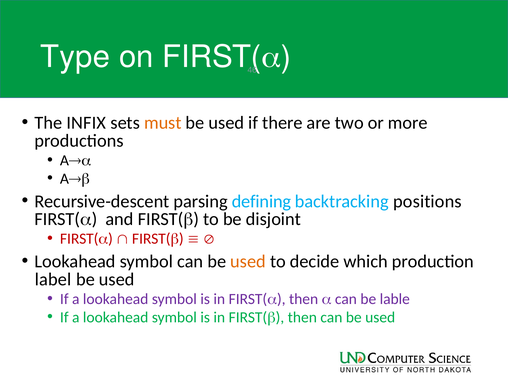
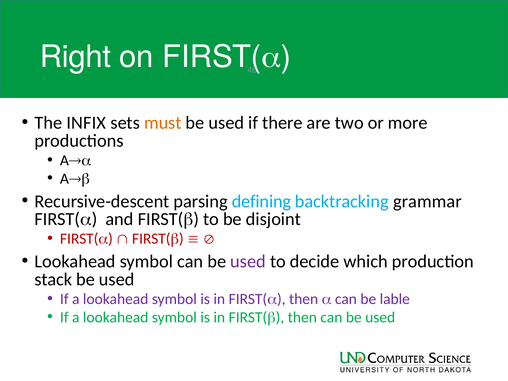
Type: Type -> Right (75, 57)
positions: positions -> grammar (427, 201)
used colour: orange -> purple (248, 262)
label: label -> stack (53, 279)
